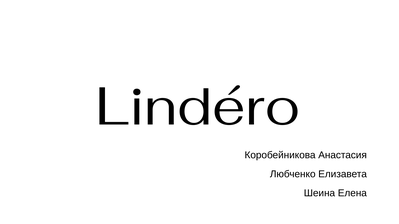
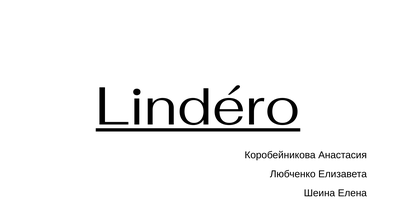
Lindéro underline: none -> present (198, 107)
